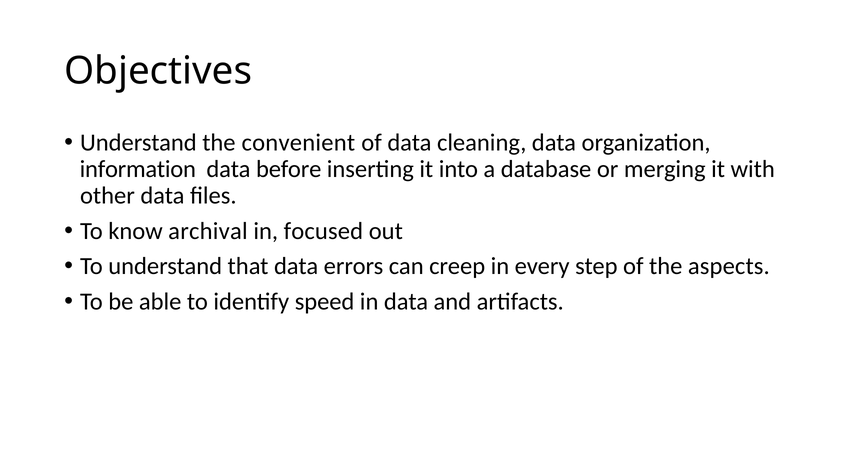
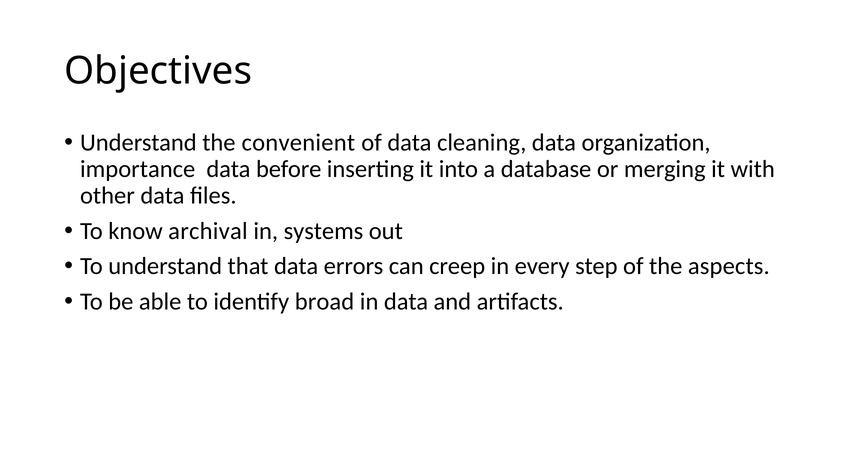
information: information -> importance (138, 169)
focused: focused -> systems (323, 231)
speed: speed -> broad (324, 302)
